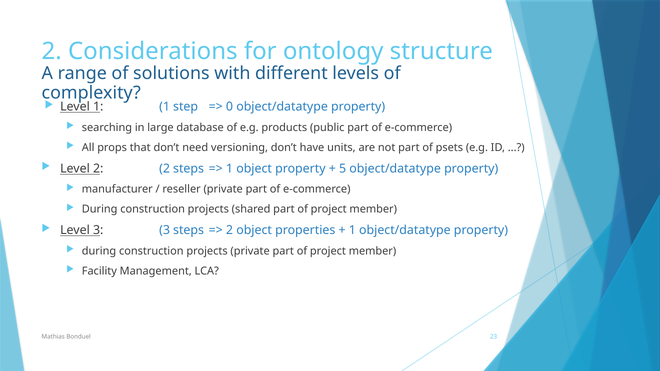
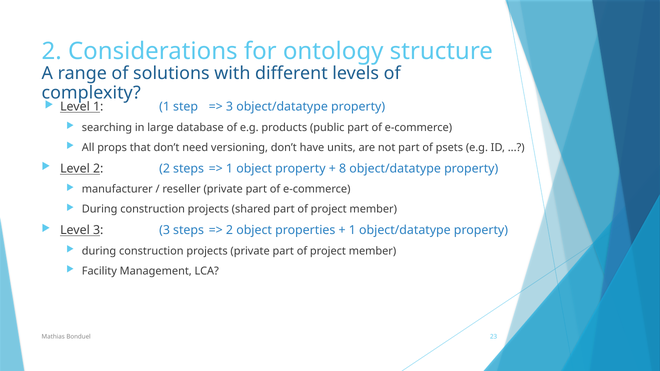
0: 0 -> 3 (230, 107)
5: 5 -> 8 (343, 169)
